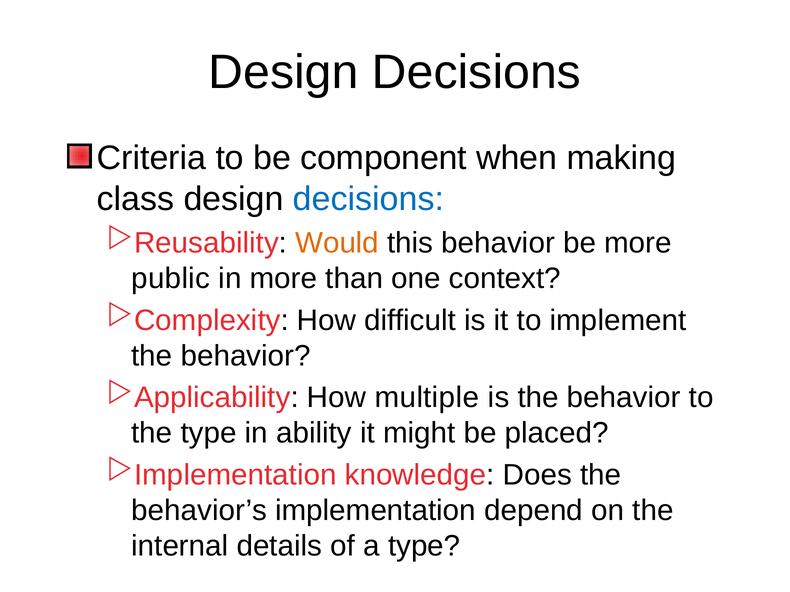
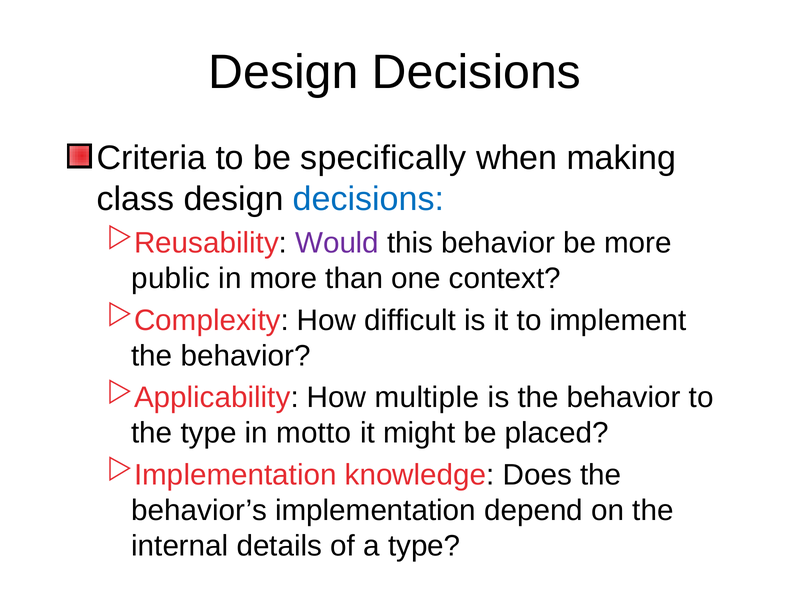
component: component -> specifically (383, 158)
Would colour: orange -> purple (337, 243)
ability: ability -> motto (314, 434)
